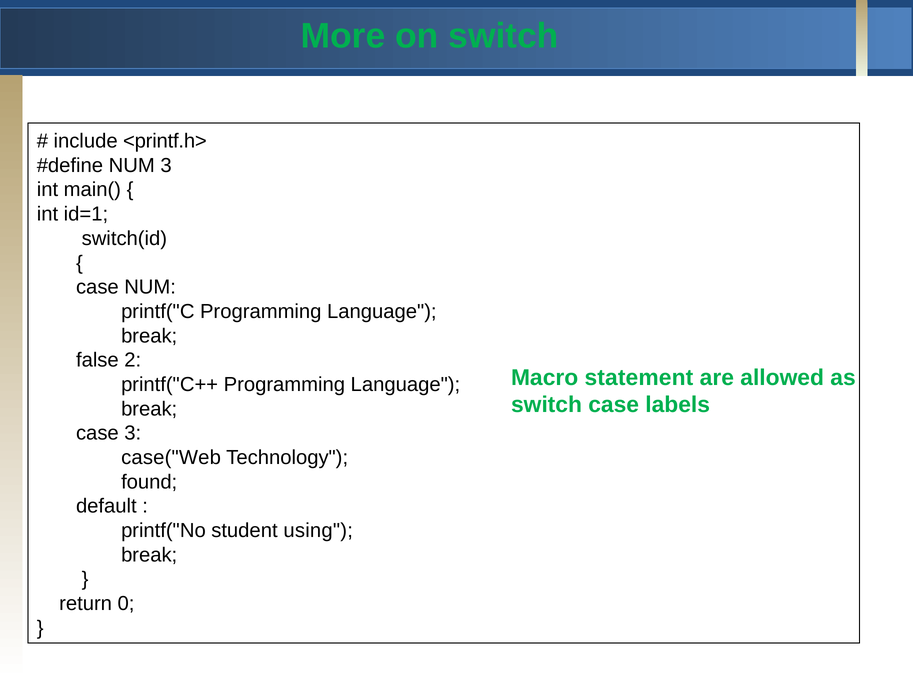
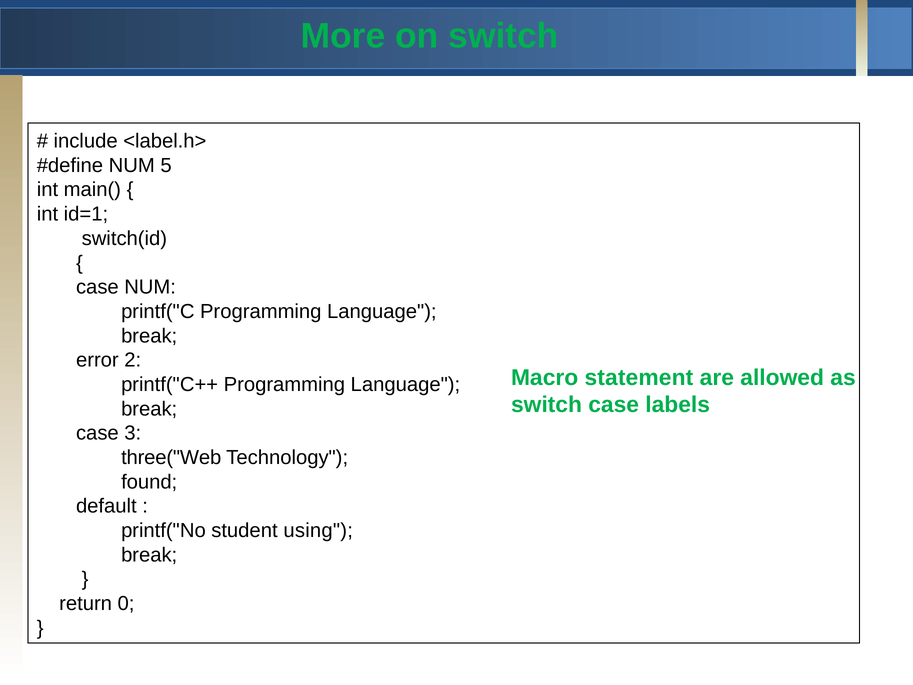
<printf.h>: <printf.h> -> <label.h> (165, 141)
NUM 3: 3 -> 5 (166, 165)
false: false -> error (97, 360)
case("Web: case("Web -> three("Web (171, 457)
